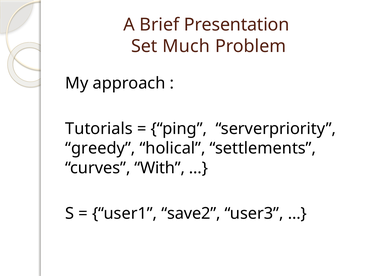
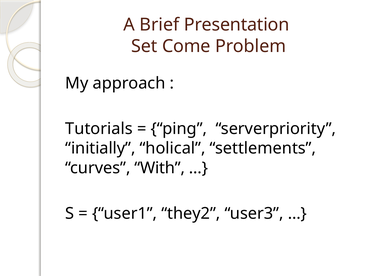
Much: Much -> Come (186, 46)
greedy: greedy -> initially (100, 148)
save2: save2 -> they2 (191, 213)
